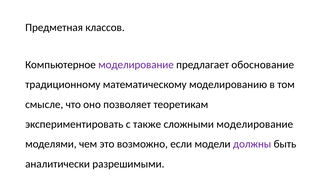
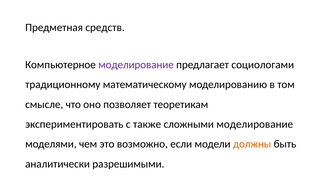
классов: классов -> средств (105, 28)
обоснование: обоснование -> социологами (263, 65)
должны colour: purple -> orange (252, 144)
